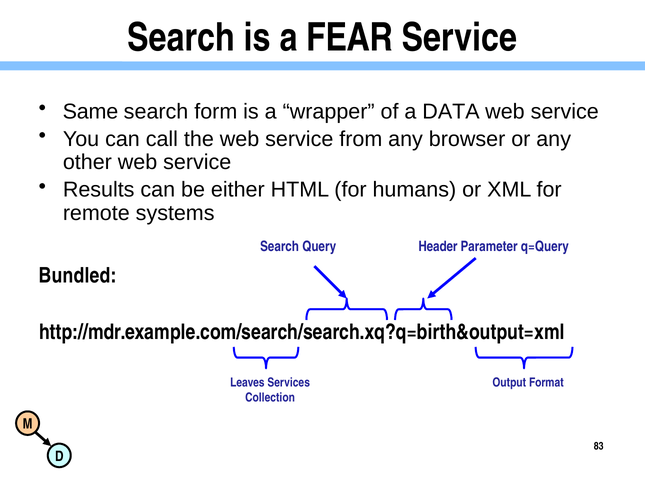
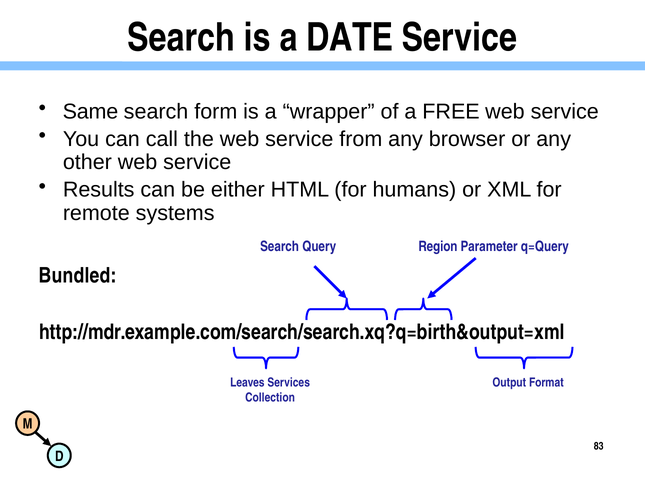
FEAR: FEAR -> DATE (350, 38)
DATA: DATA -> FREE (451, 111)
Header: Header -> Region (438, 247)
